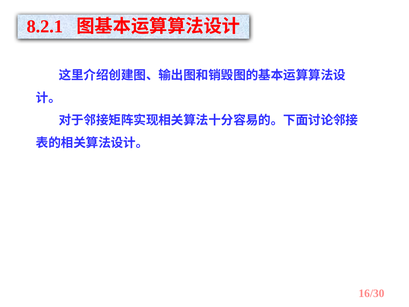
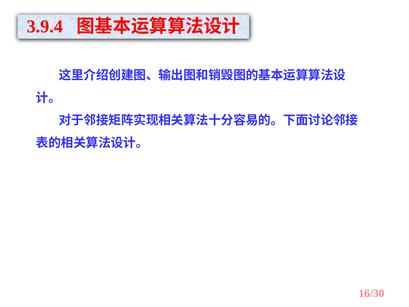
8.2.1: 8.2.1 -> 3.9.4 (45, 27)
